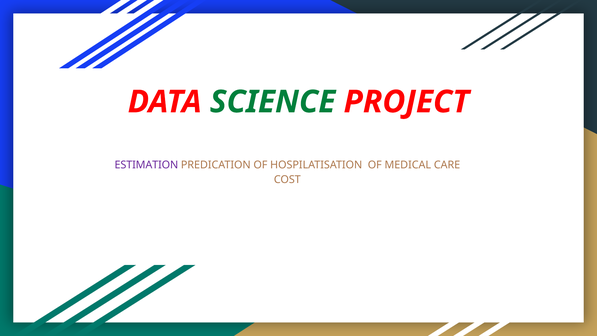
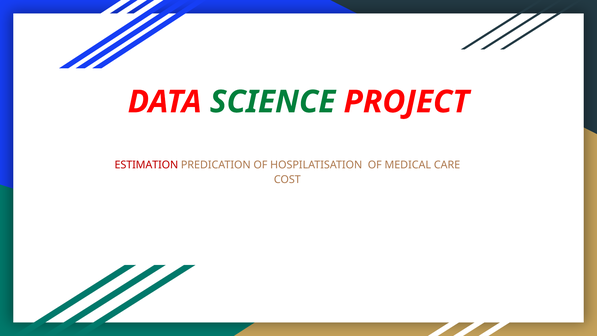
ESTIMATION colour: purple -> red (146, 165)
